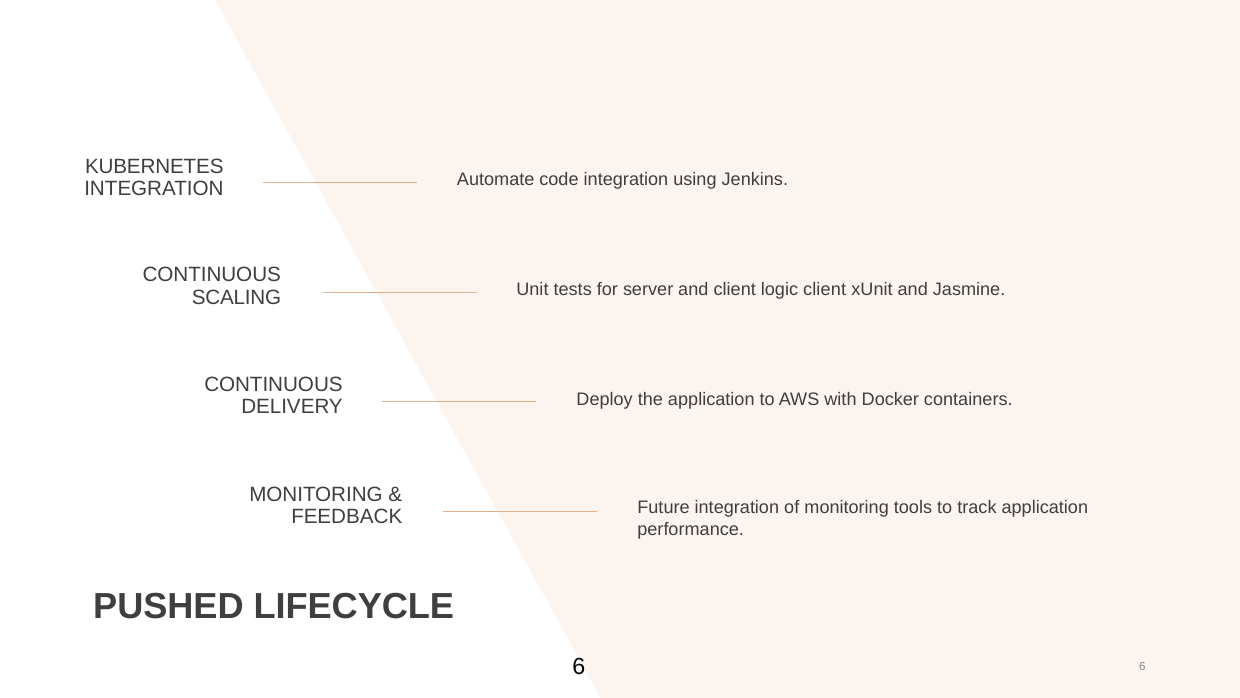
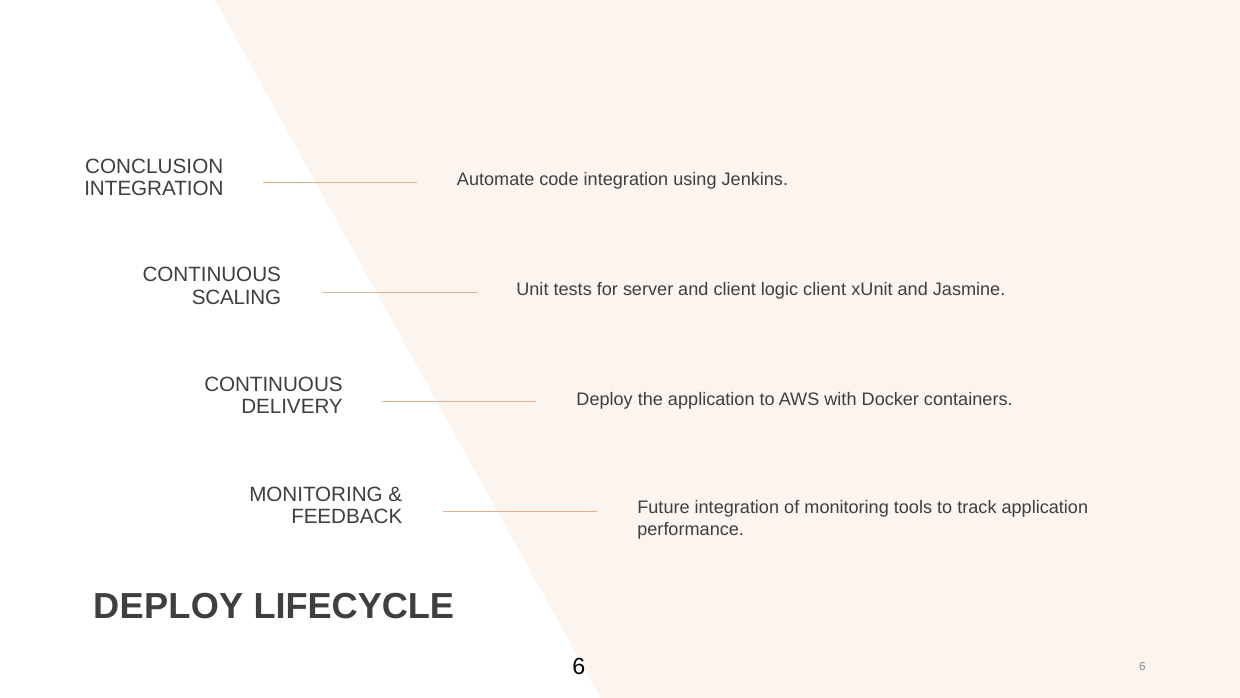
KUBERNETES: KUBERNETES -> CONCLUSION (154, 166)
PUSHED: PUSHED -> DEPLOY (168, 606)
